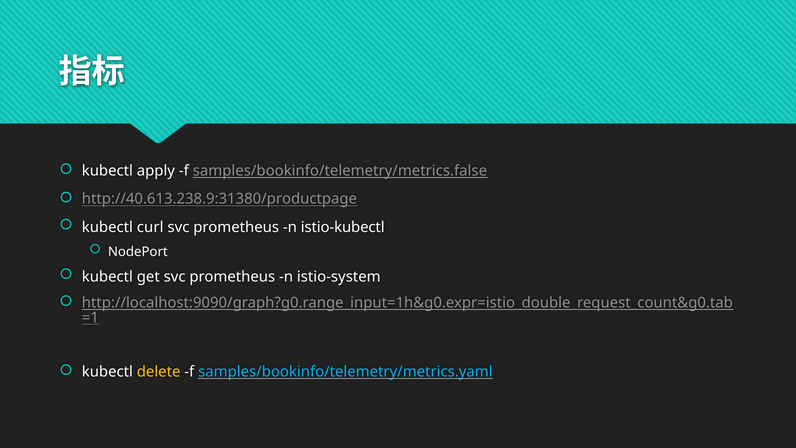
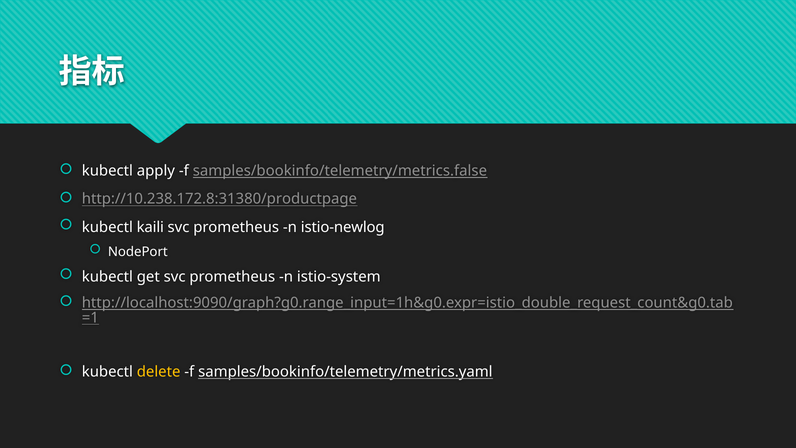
http://40.613.238.9:31380/productpage: http://40.613.238.9:31380/productpage -> http://10.238.172.8:31380/productpage (219, 199)
curl: curl -> kaili (150, 227)
istio-kubectl: istio-kubectl -> istio-newlog (343, 227)
samples/bookinfo/telemetry/metrics.yaml colour: light blue -> white (345, 372)
